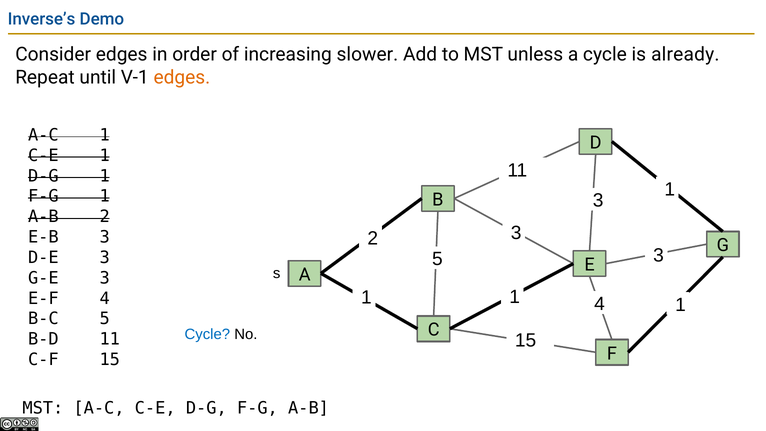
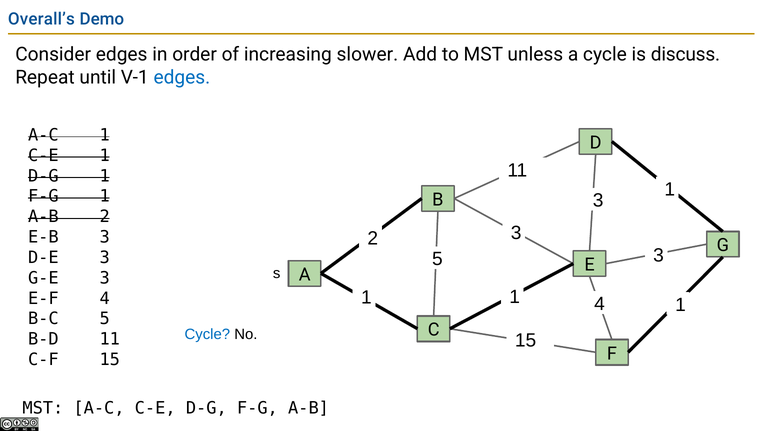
Inverse’s: Inverse’s -> Overall’s (41, 19)
already: already -> discuss (685, 54)
edges colour: orange -> blue (182, 77)
